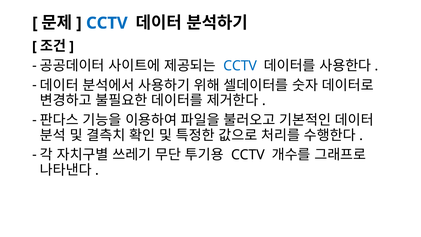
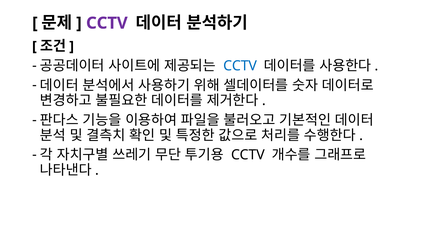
CCTV colour: blue -> purple (107, 23)
